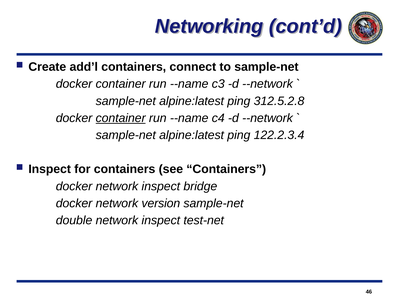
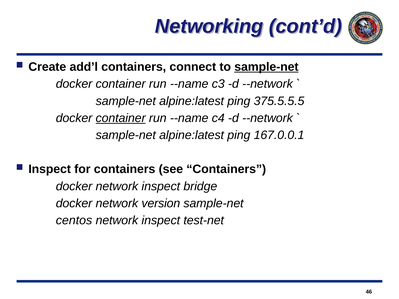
sample-net underline: none -> present (266, 67)
312.5.2.8: 312.5.2.8 -> 375.5.5.5 (279, 101)
122.2.3.4: 122.2.3.4 -> 167.0.0.1 (279, 135)
double: double -> centos (74, 221)
